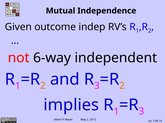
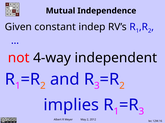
outcome: outcome -> constant (55, 27)
6-way: 6-way -> 4-way (52, 58)
